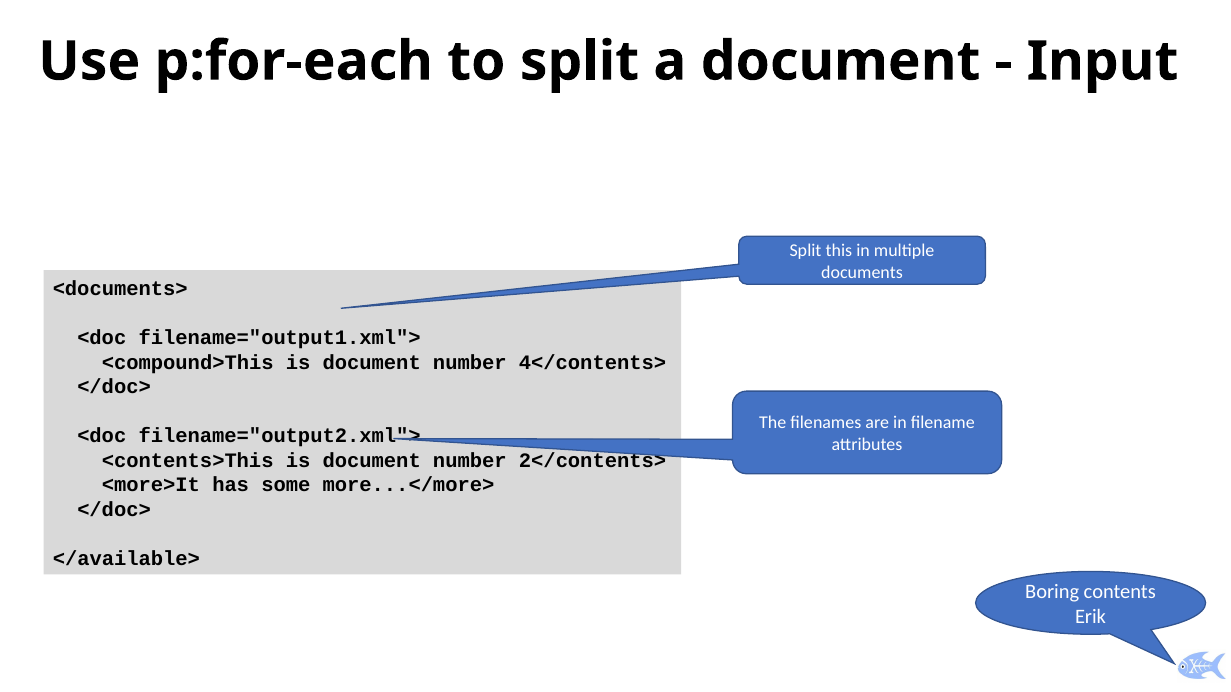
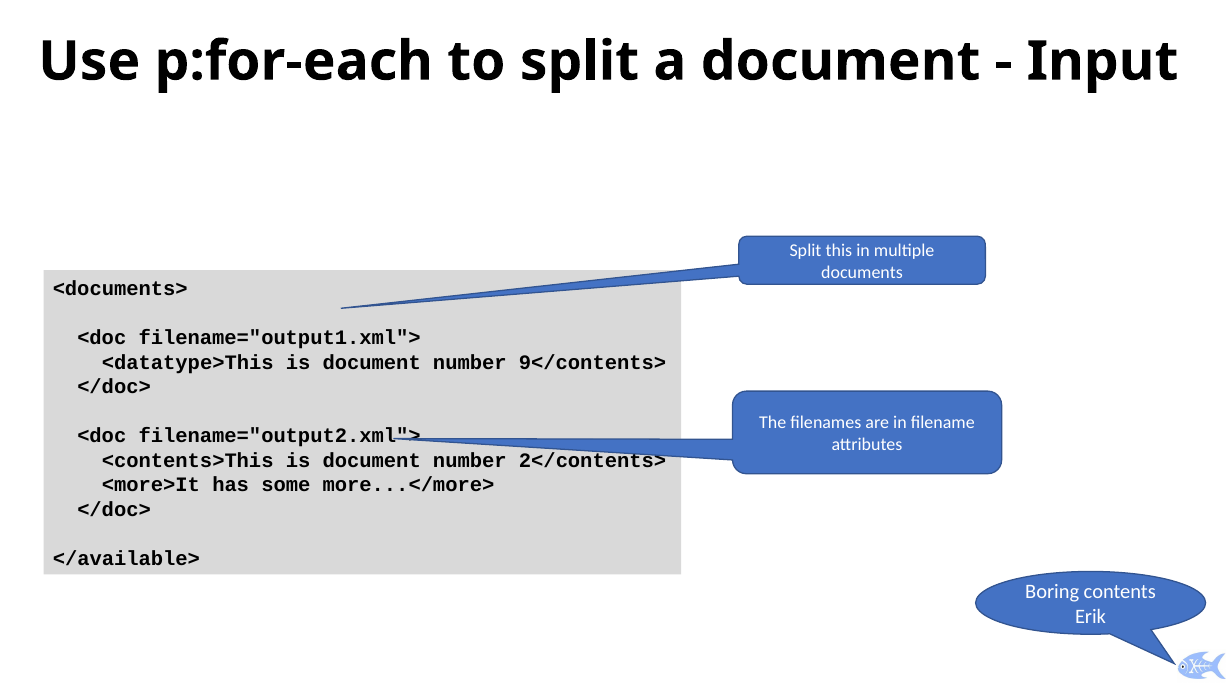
<compound>This: <compound>This -> <datatype>This (188, 362)
4</contents>: 4</contents> -> 9</contents> (593, 362)
